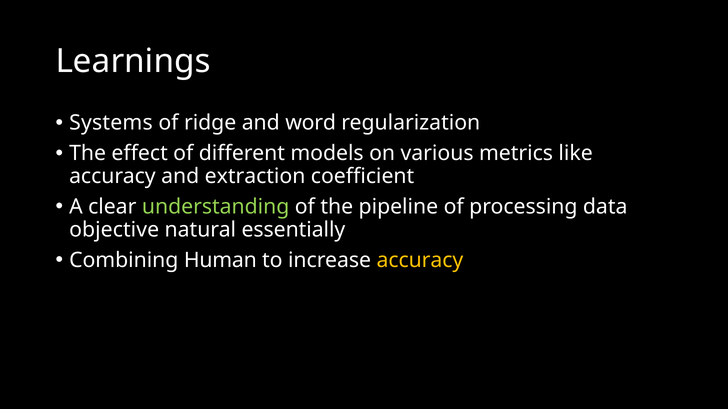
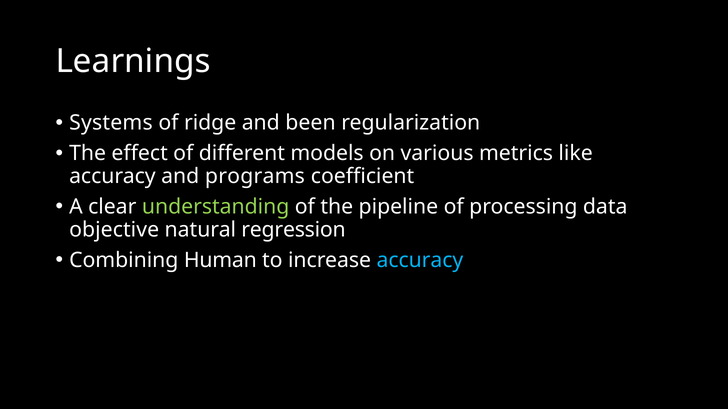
word: word -> been (310, 123)
extraction: extraction -> programs (255, 177)
essentially: essentially -> regression (294, 230)
accuracy colour: yellow -> light blue (420, 261)
